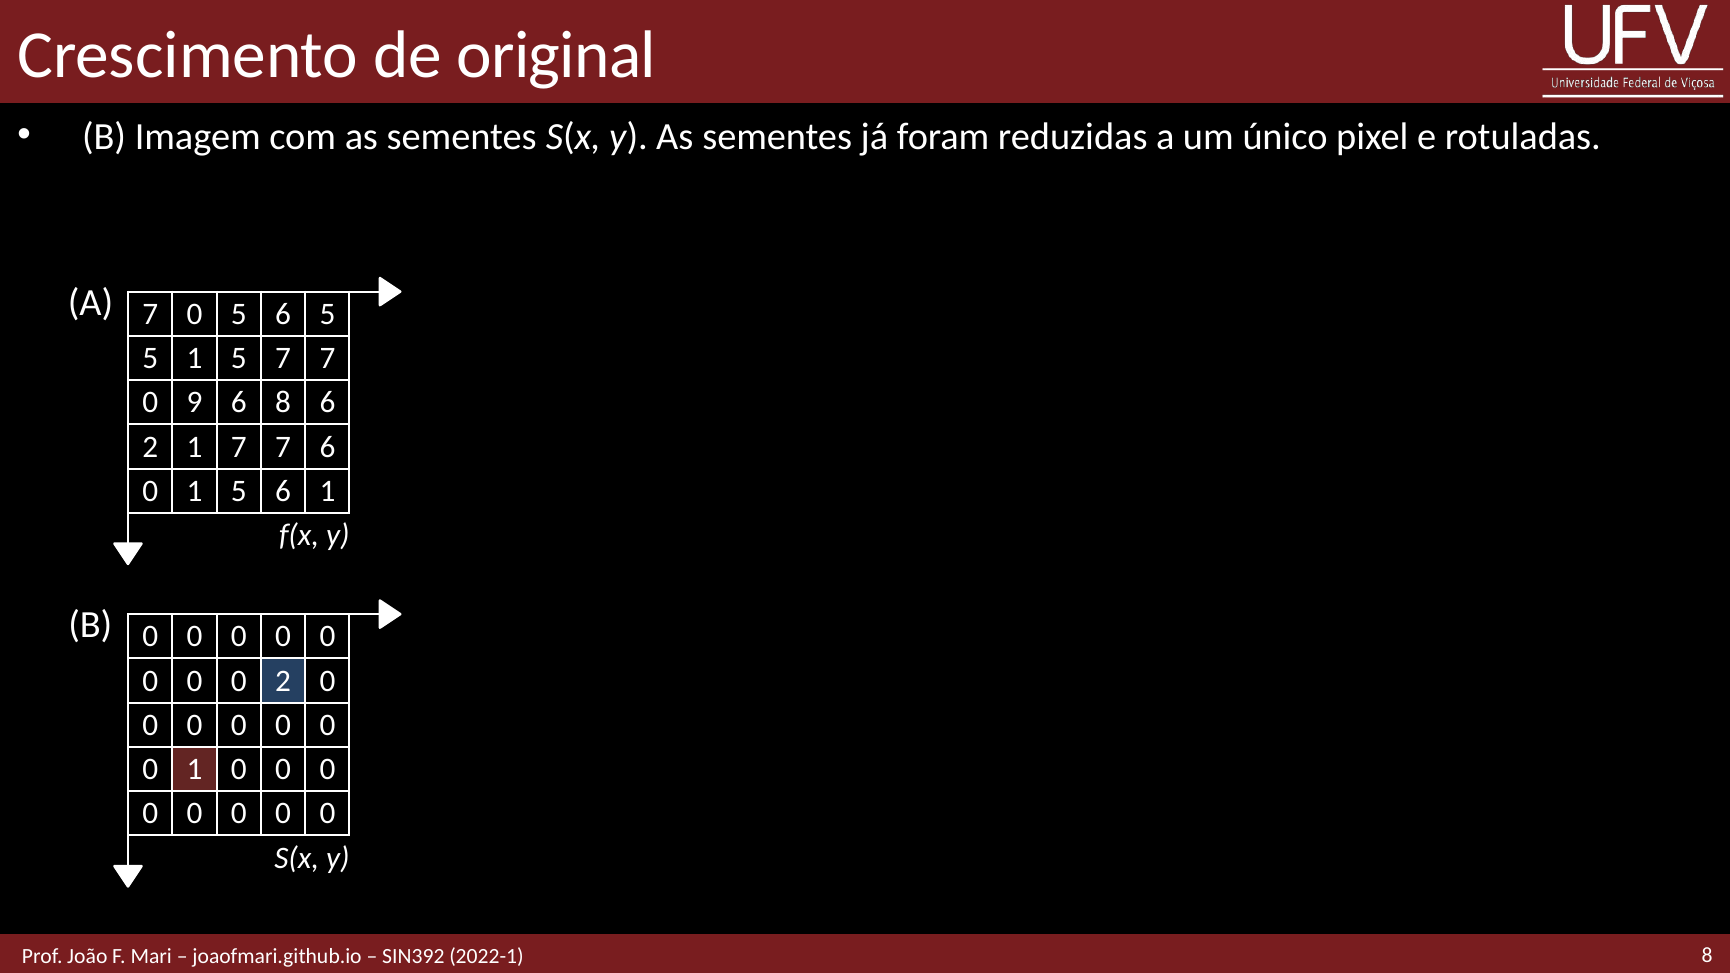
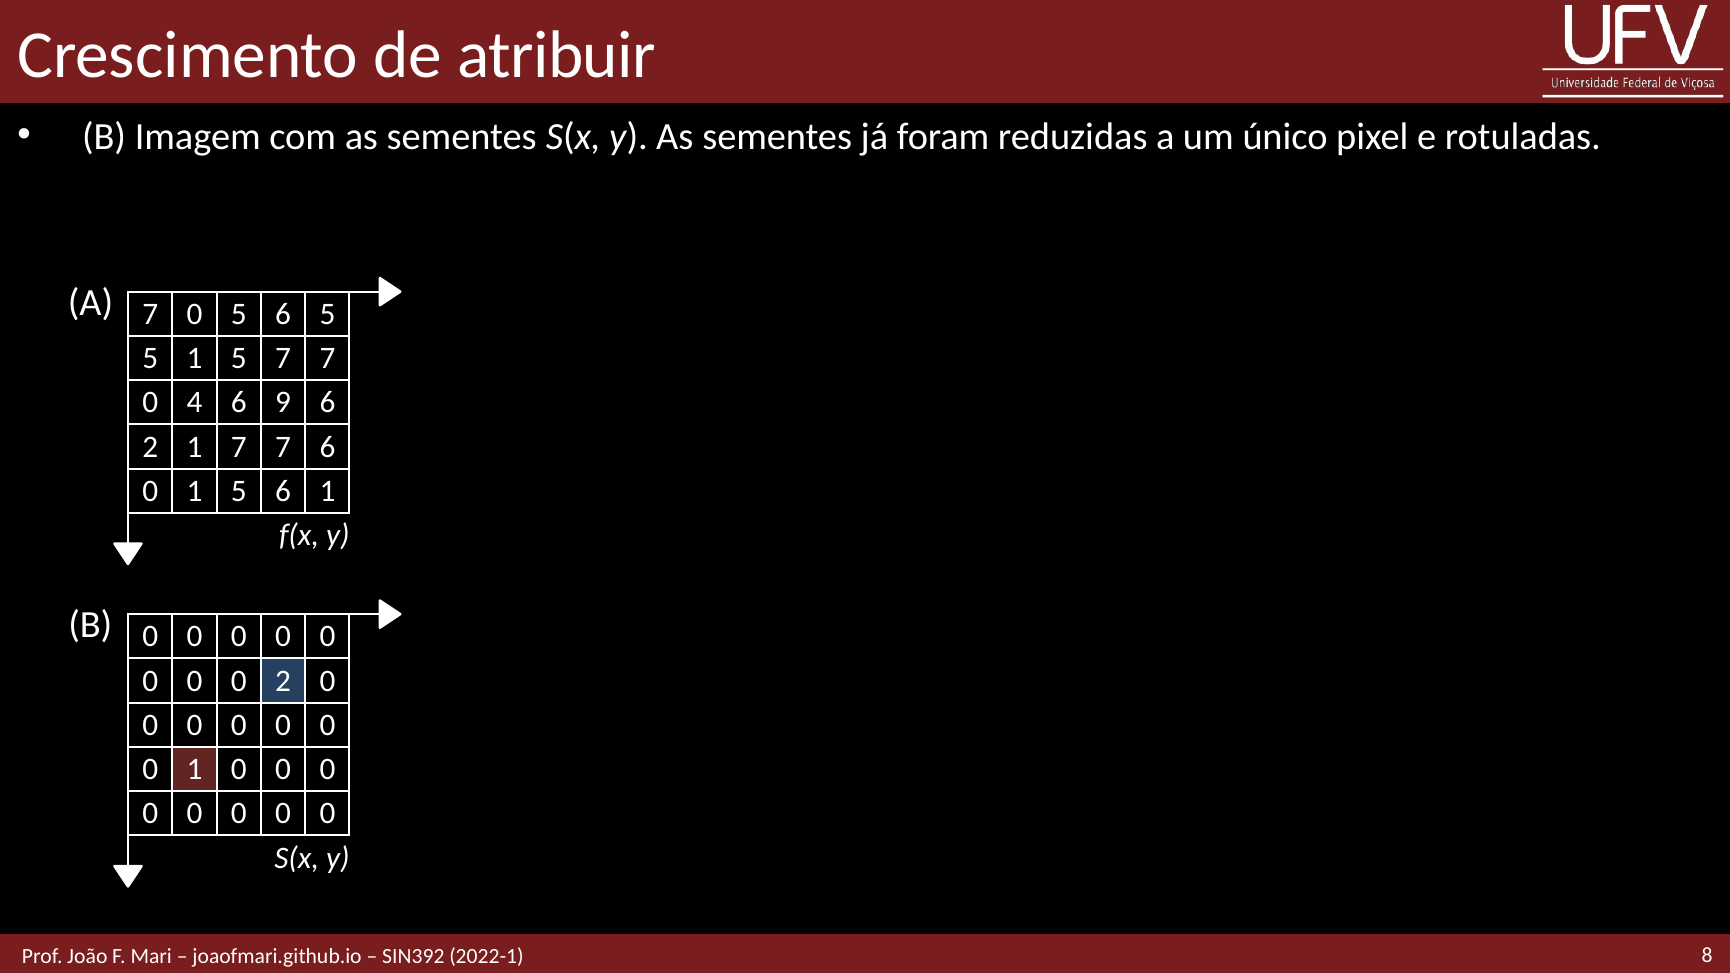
original: original -> atribuir (556, 56)
9: 9 -> 4 (195, 403)
6 8: 8 -> 9 (283, 403)
